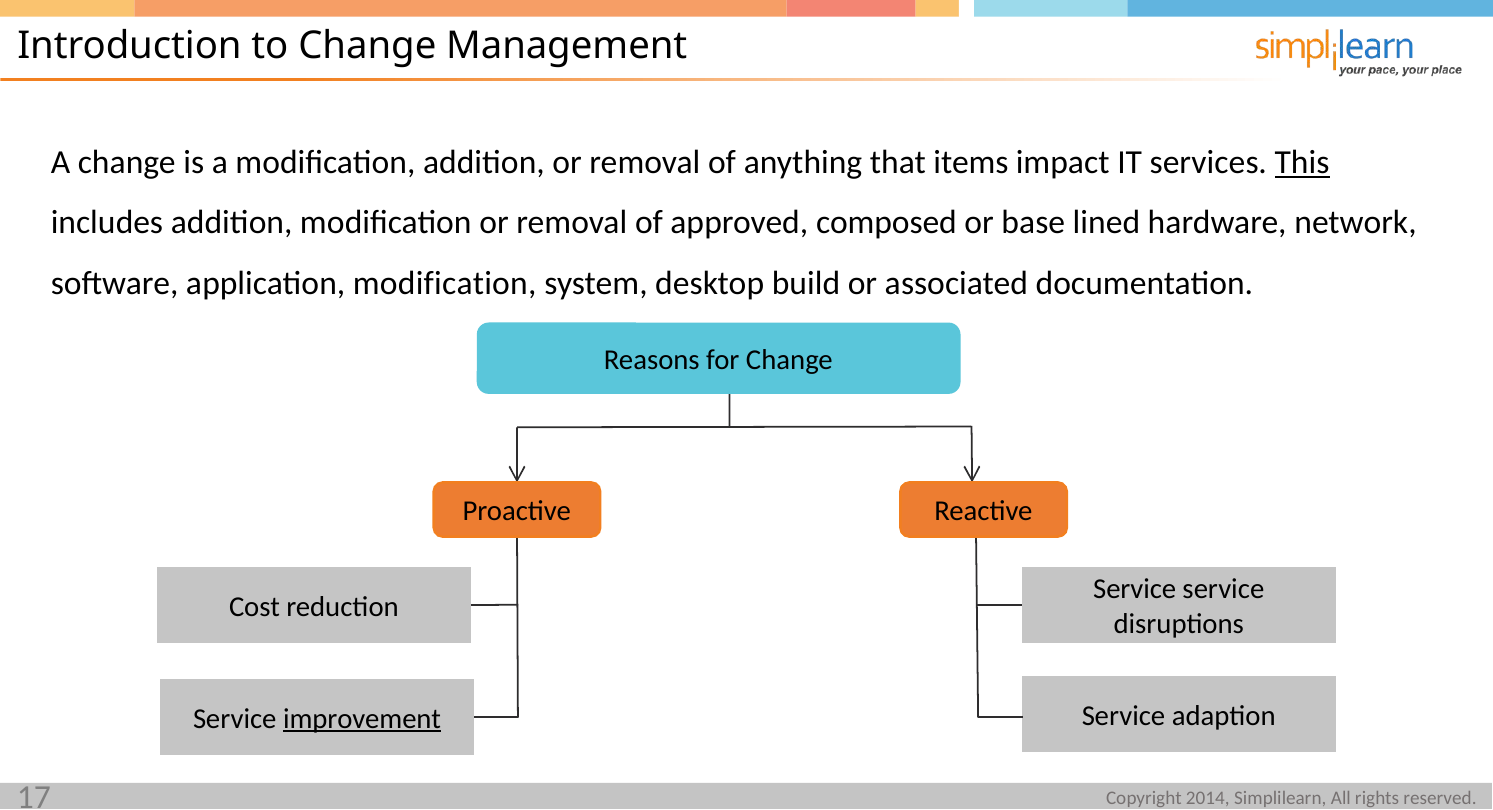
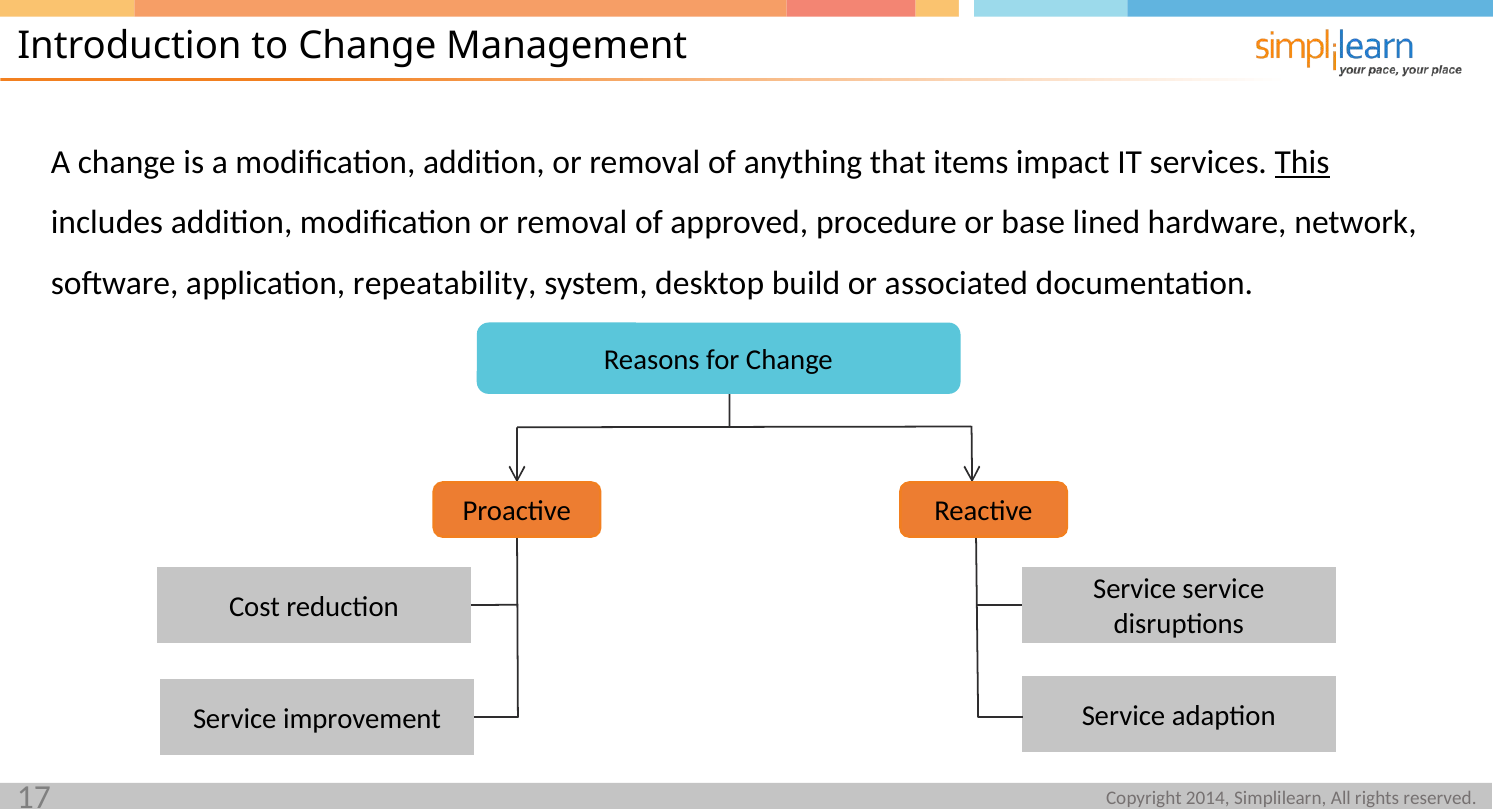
composed: composed -> procedure (886, 223)
application modification: modification -> repeatability (445, 283)
improvement underline: present -> none (362, 718)
